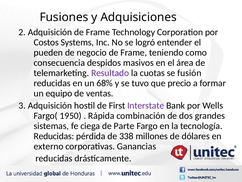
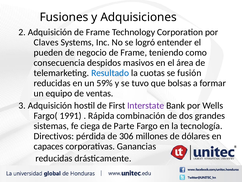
Costos: Costos -> Claves (46, 42)
Resultado colour: purple -> blue (110, 73)
68%: 68% -> 59% (105, 83)
precio: precio -> bolsas (179, 83)
1950: 1950 -> 1991 (71, 115)
Reducidas: Reducidas -> Directivos (54, 136)
338: 338 -> 306 (126, 136)
externo: externo -> capaces (49, 146)
